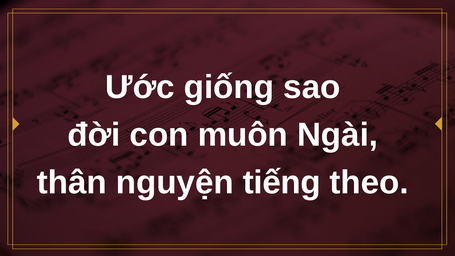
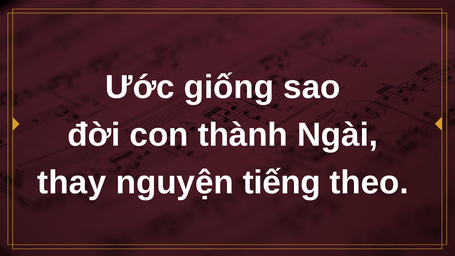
muôn: muôn -> thành (243, 135)
thân: thân -> thay (72, 183)
